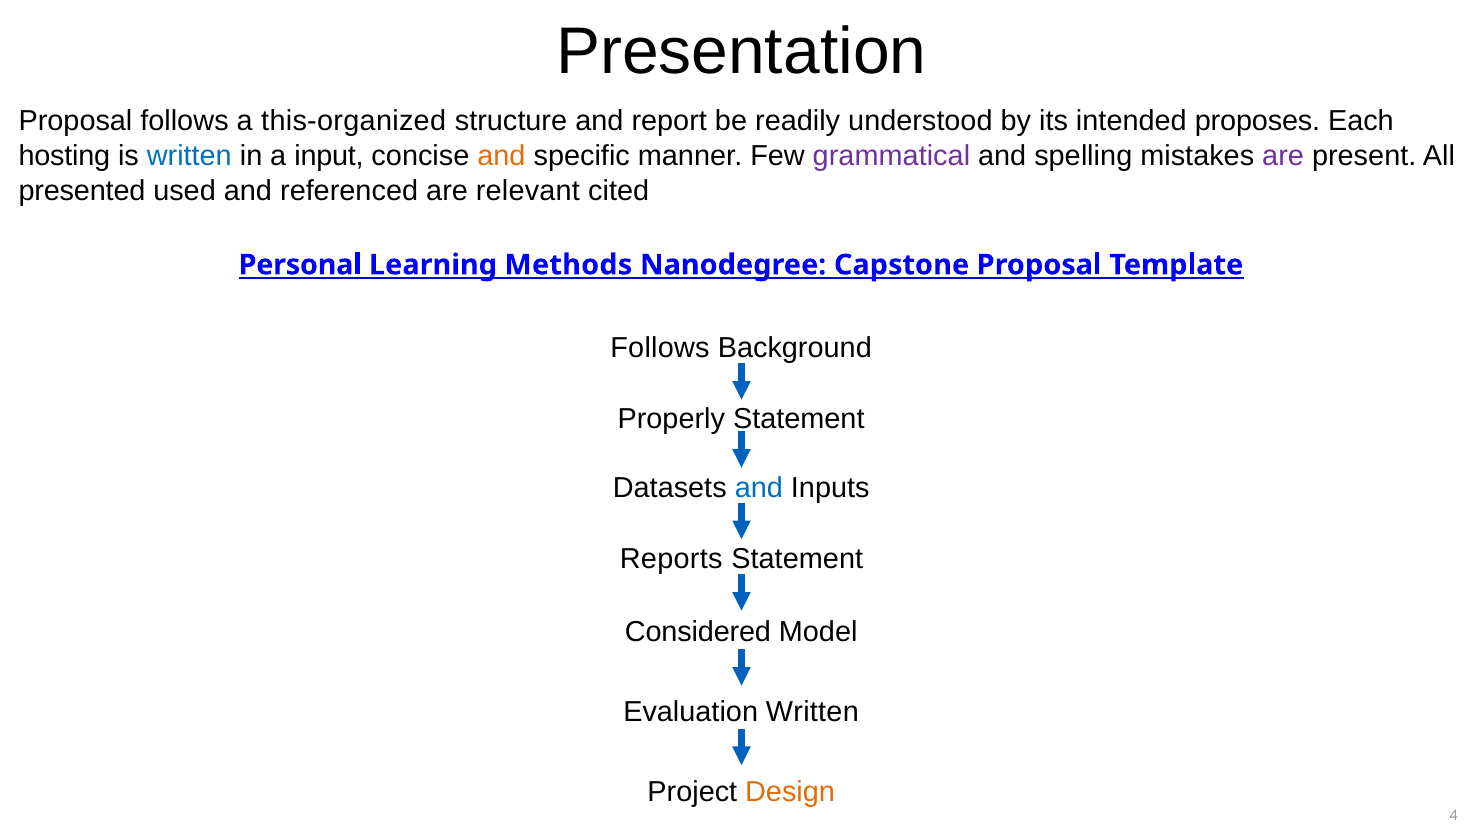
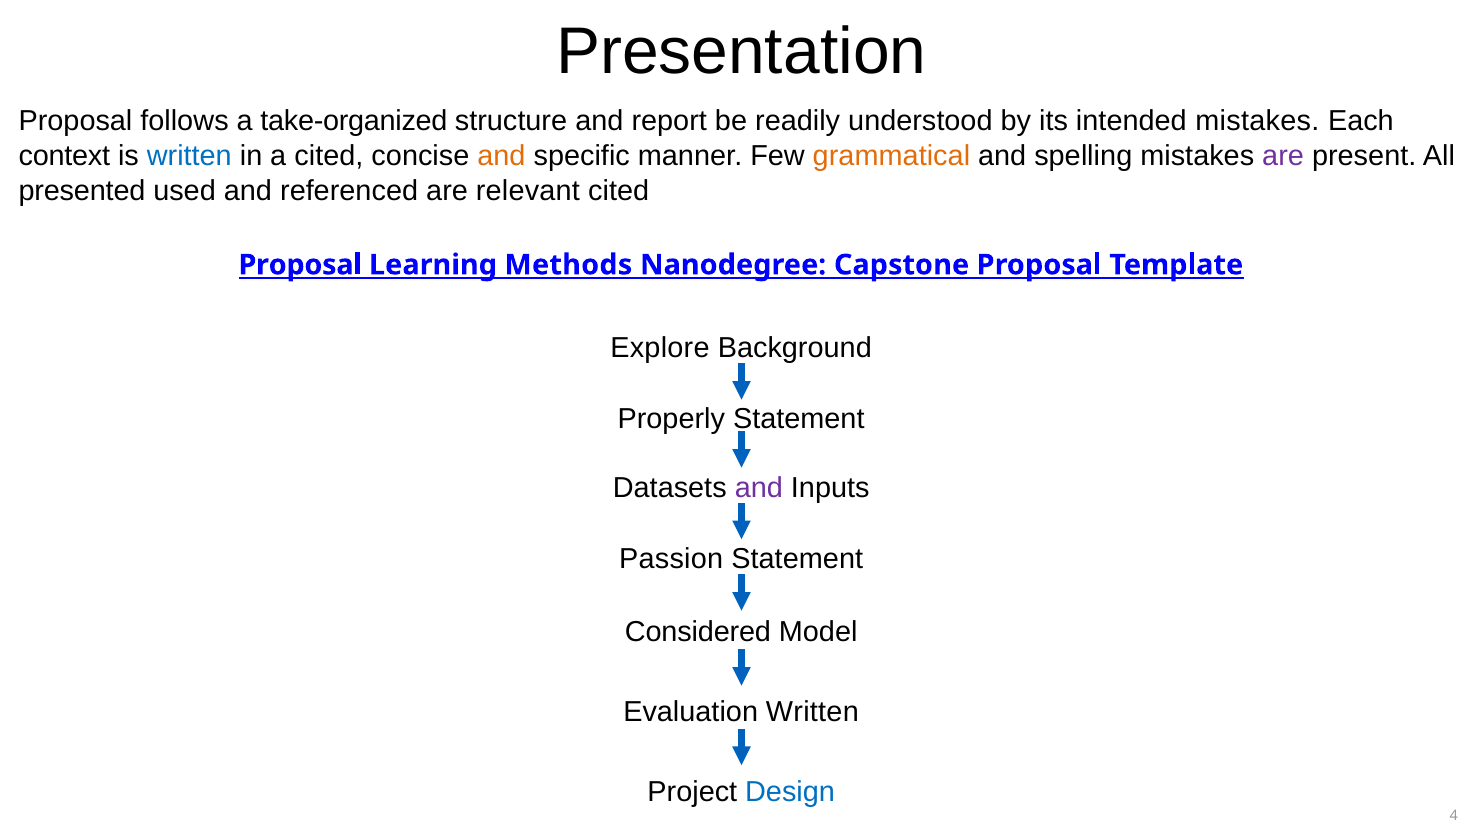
this-organized: this-organized -> take-organized (354, 121)
intended proposes: proposes -> mistakes (1257, 121)
hosting: hosting -> context (64, 156)
a input: input -> cited (329, 156)
grammatical colour: purple -> orange (891, 156)
Personal: Personal -> Proposal (300, 265)
Follows: Follows -> Explore (660, 348)
and colour: blue -> purple (759, 488)
Reports: Reports -> Passion (671, 559)
Design colour: orange -> blue (790, 792)
